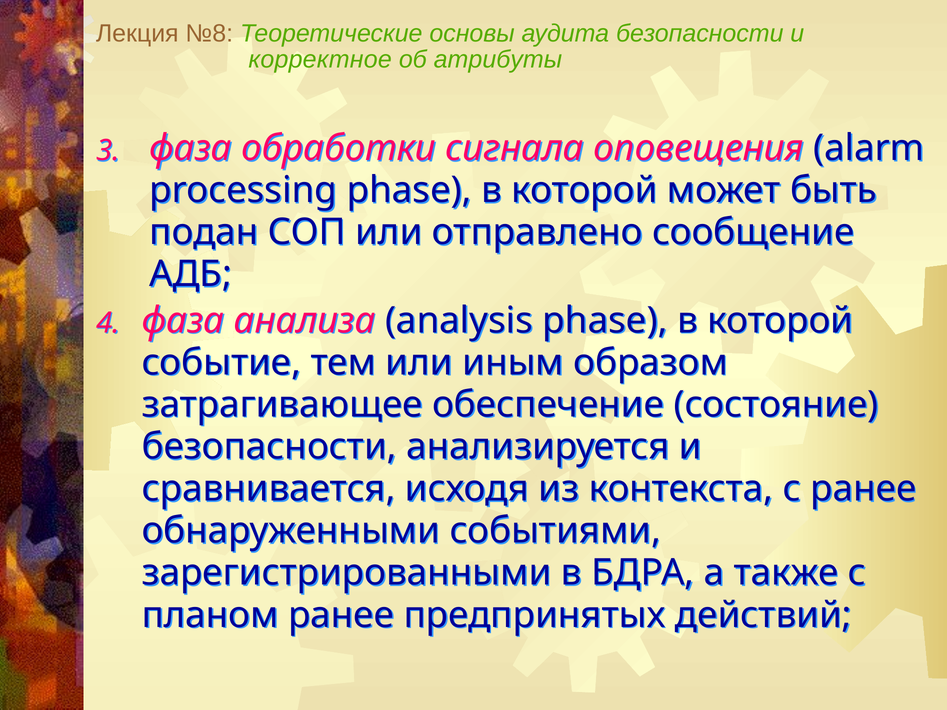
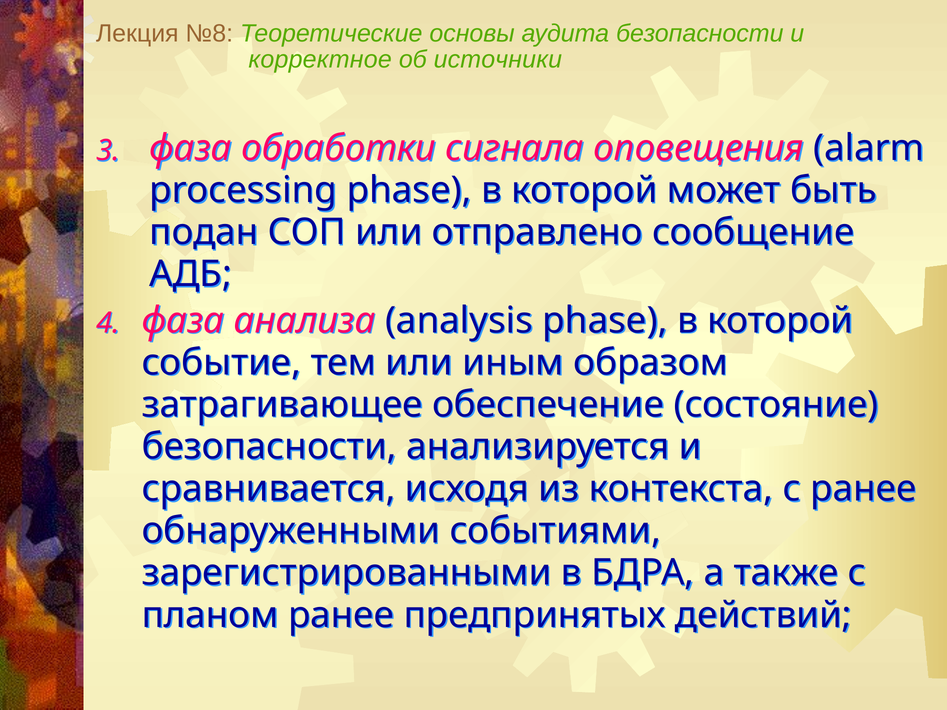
атрибуты: атрибуты -> источники (498, 60)
